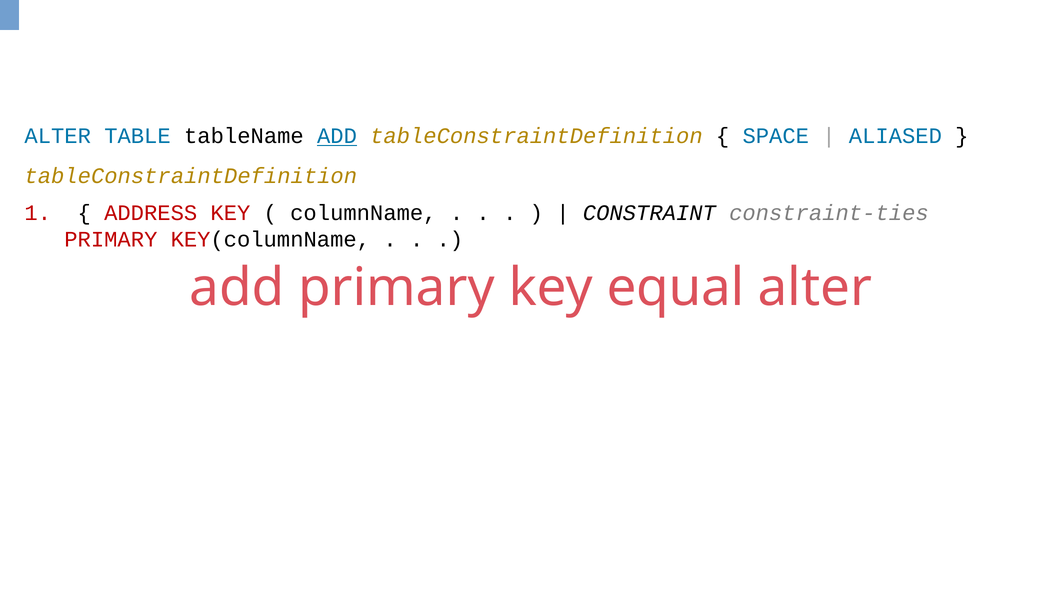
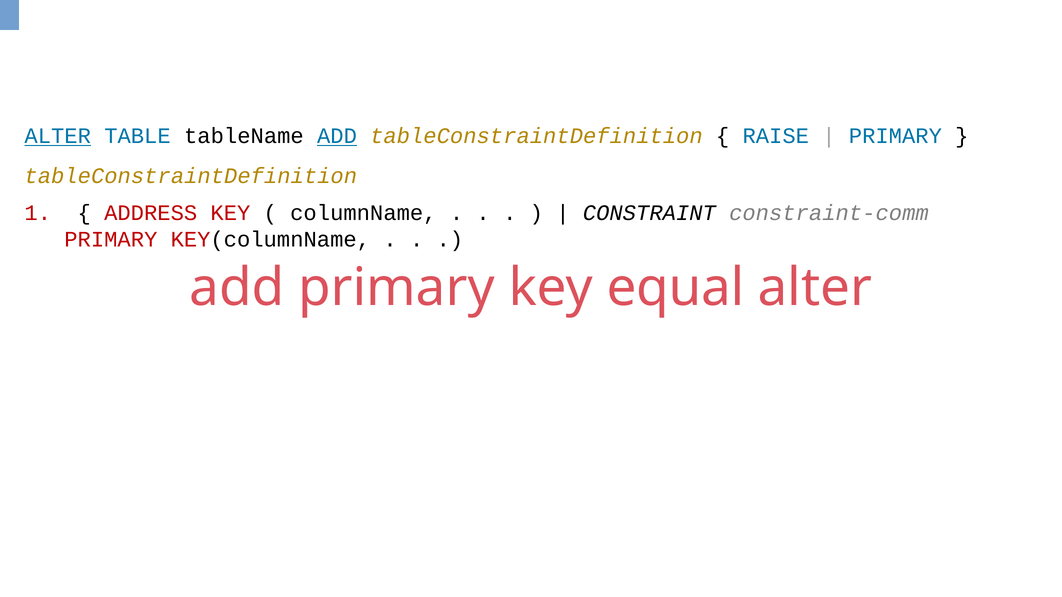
ALTER underline: none -> present (58, 136)
SPACE: SPACE -> RAISE (776, 136)
ALIASED: ALIASED -> PRIMARY (895, 136)
constraint-ties: constraint-ties -> constraint-comm (829, 213)
